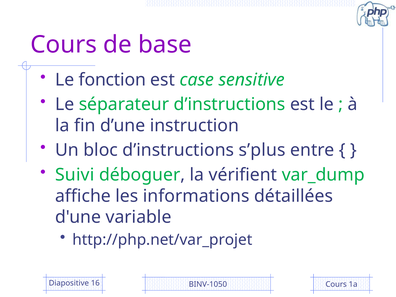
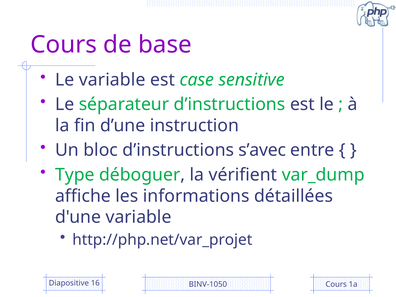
Le fonction: fonction -> variable (112, 80)
s’plus: s’plus -> s’avec (262, 150)
Suivi: Suivi -> Type (75, 175)
